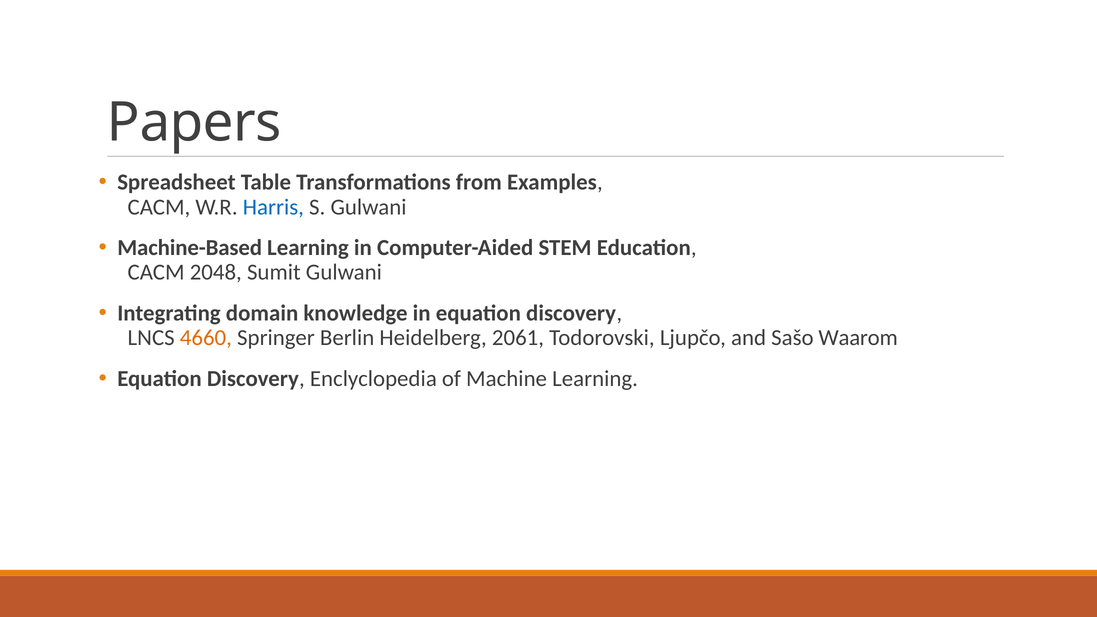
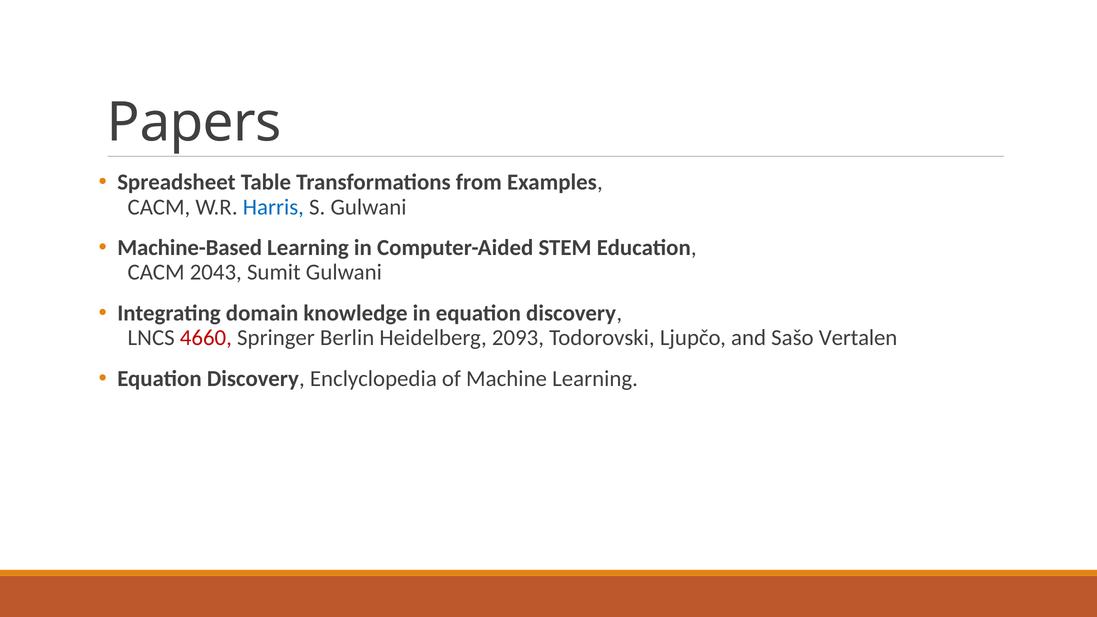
2048: 2048 -> 2043 (216, 272)
4660 colour: orange -> red (206, 338)
2061: 2061 -> 2093 (518, 338)
Waarom: Waarom -> Vertalen (858, 338)
